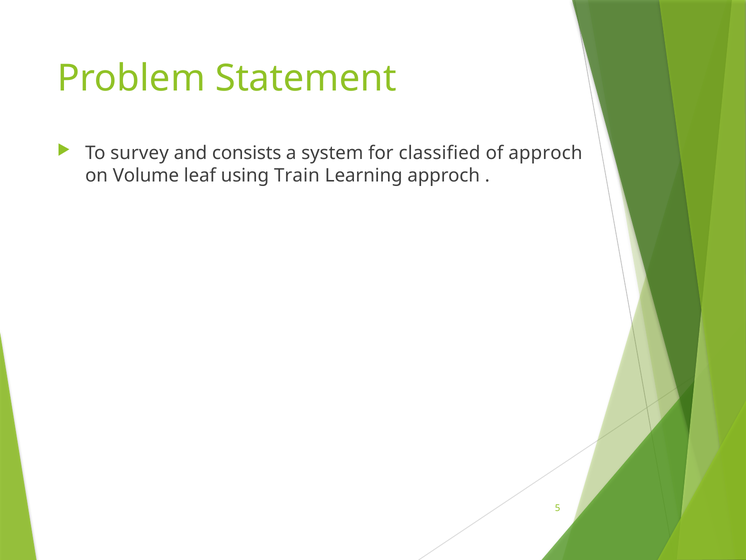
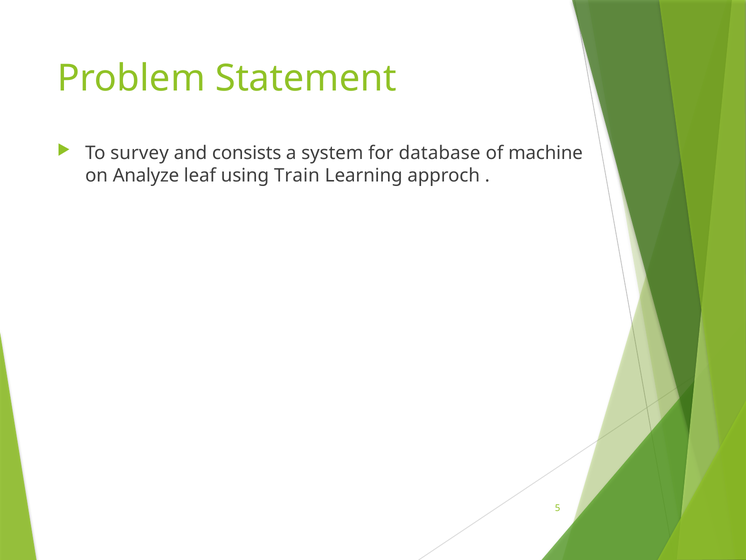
classified: classified -> database (440, 153)
of approch: approch -> machine (546, 153)
Volume: Volume -> Analyze (146, 175)
